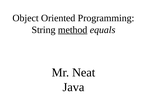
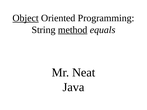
Object underline: none -> present (26, 18)
